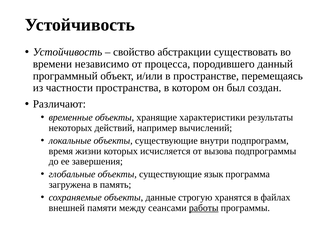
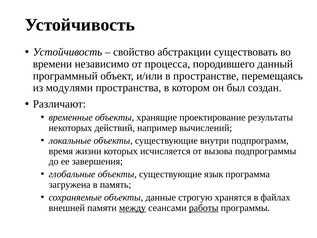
частности: частности -> модулями (69, 88)
характеристики: характеристики -> проектирование (212, 117)
между underline: none -> present (132, 208)
